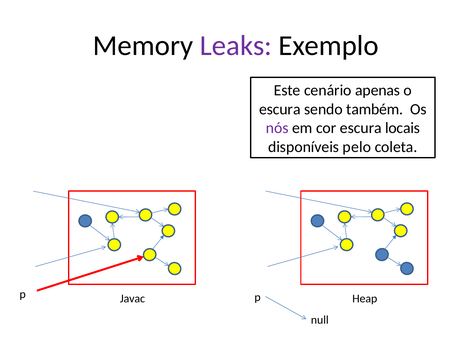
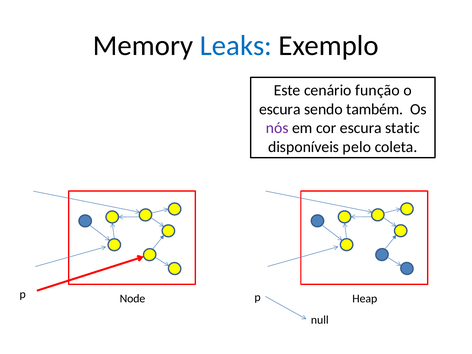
Leaks colour: purple -> blue (236, 46)
apenas: apenas -> função (378, 90)
locais: locais -> static (402, 128)
Javac: Javac -> Node (133, 299)
